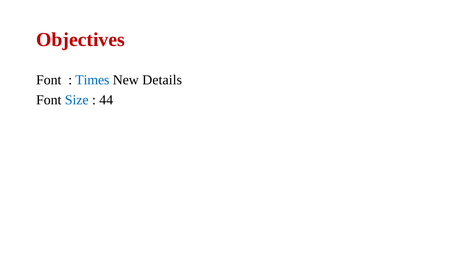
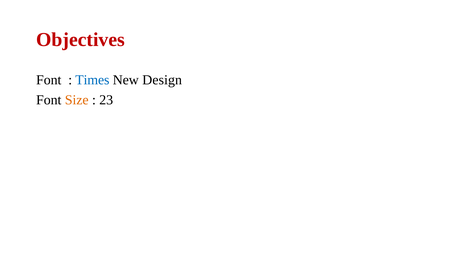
Details: Details -> Design (162, 80)
Size colour: blue -> orange (77, 100)
44: 44 -> 23 (106, 100)
